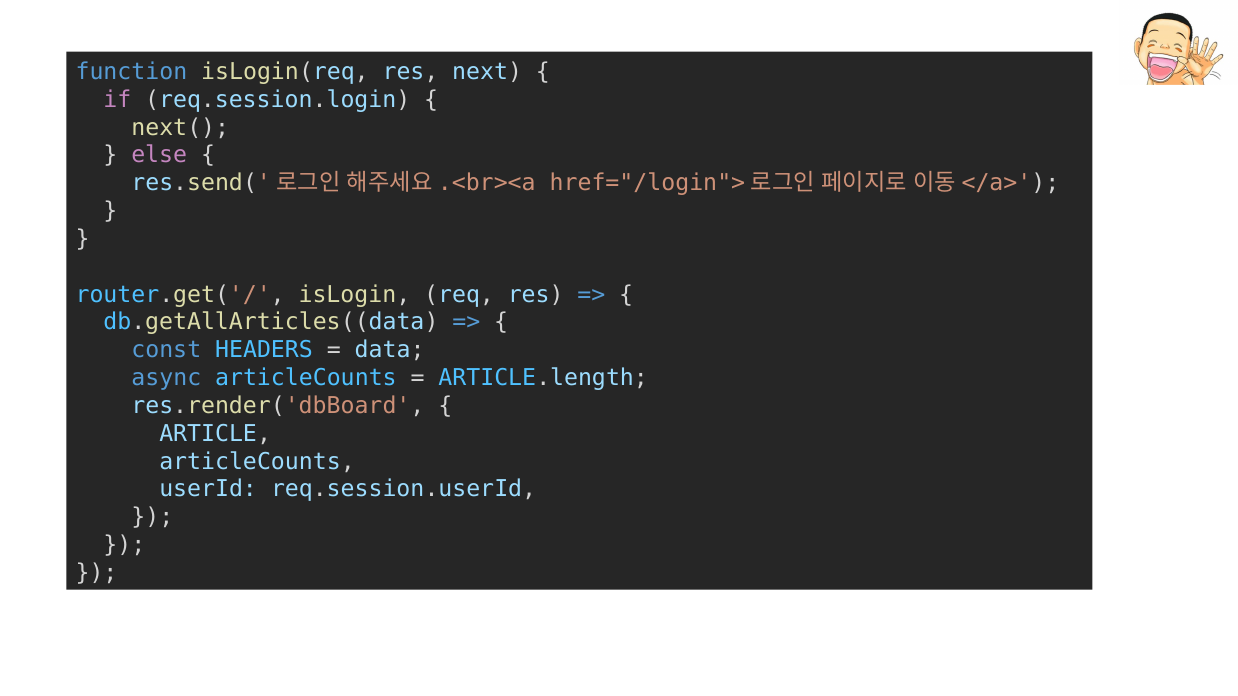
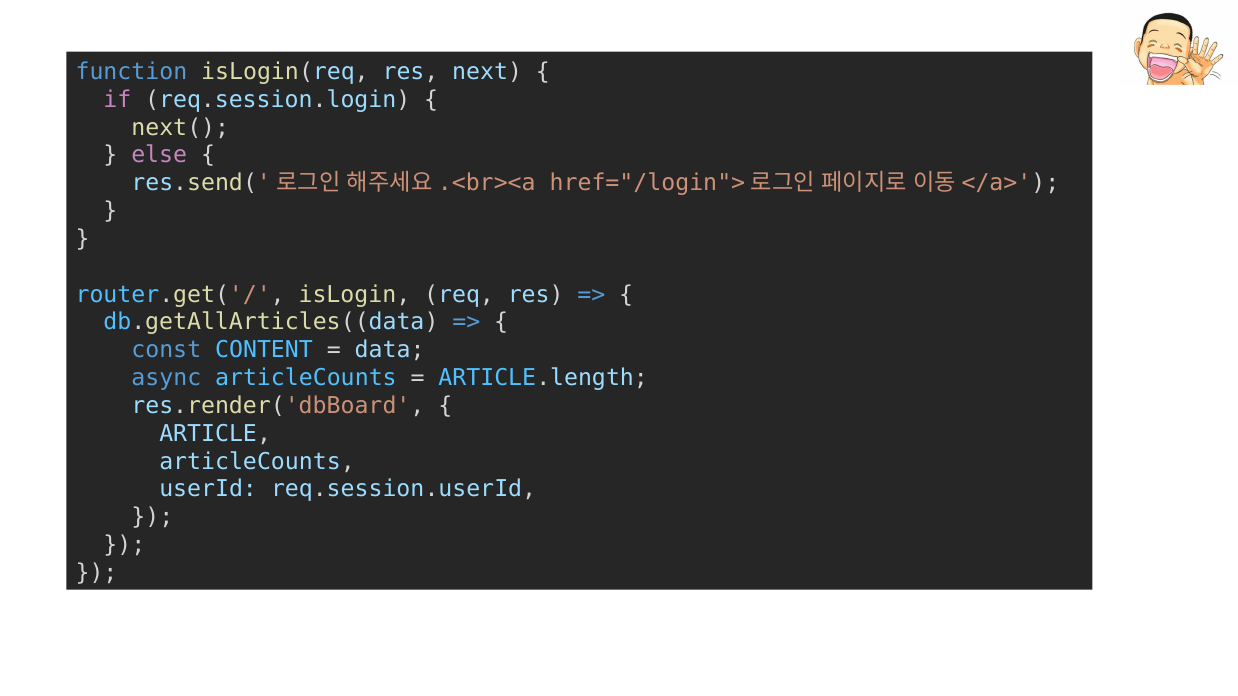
HEADERS: HEADERS -> CONTENT (264, 350)
